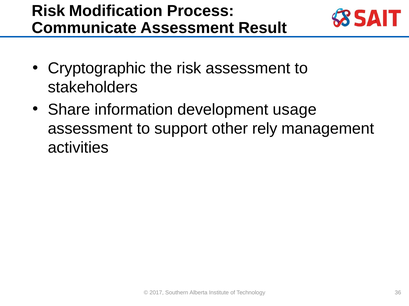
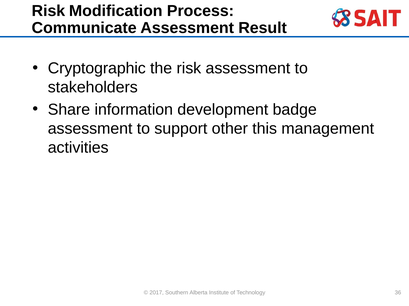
usage: usage -> badge (295, 110)
rely: rely -> this (265, 129)
